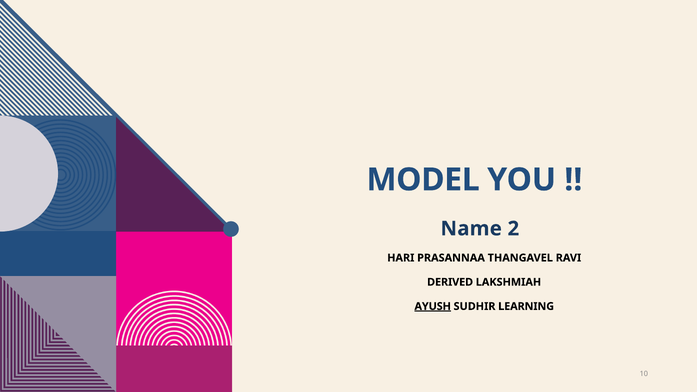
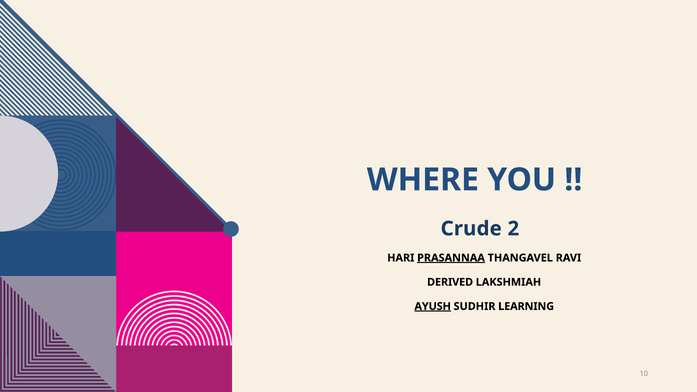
MODEL: MODEL -> WHERE (423, 180)
Name: Name -> Crude (471, 229)
PRASANNAA underline: none -> present (451, 258)
